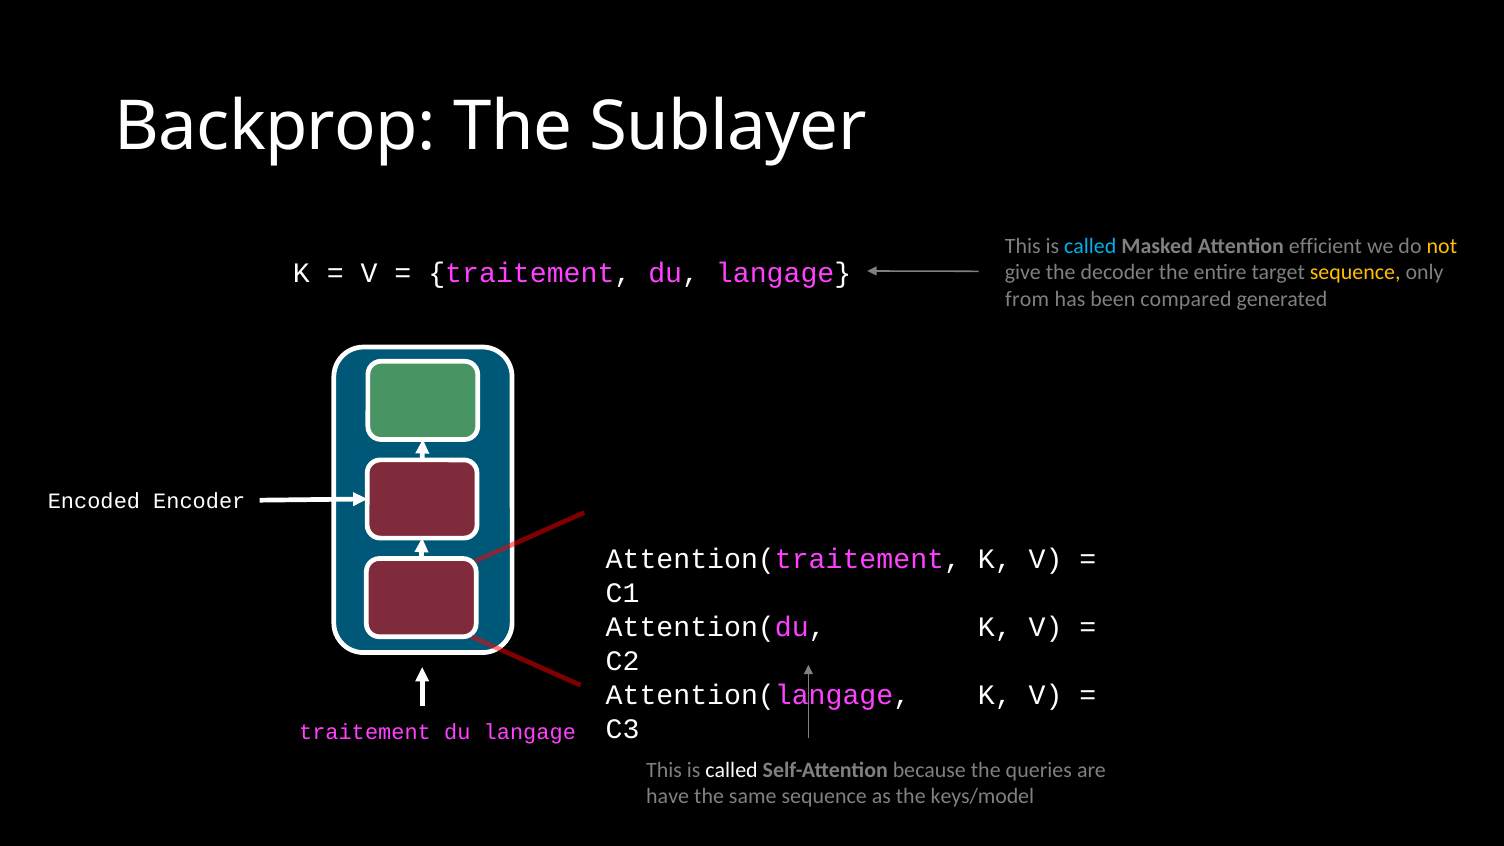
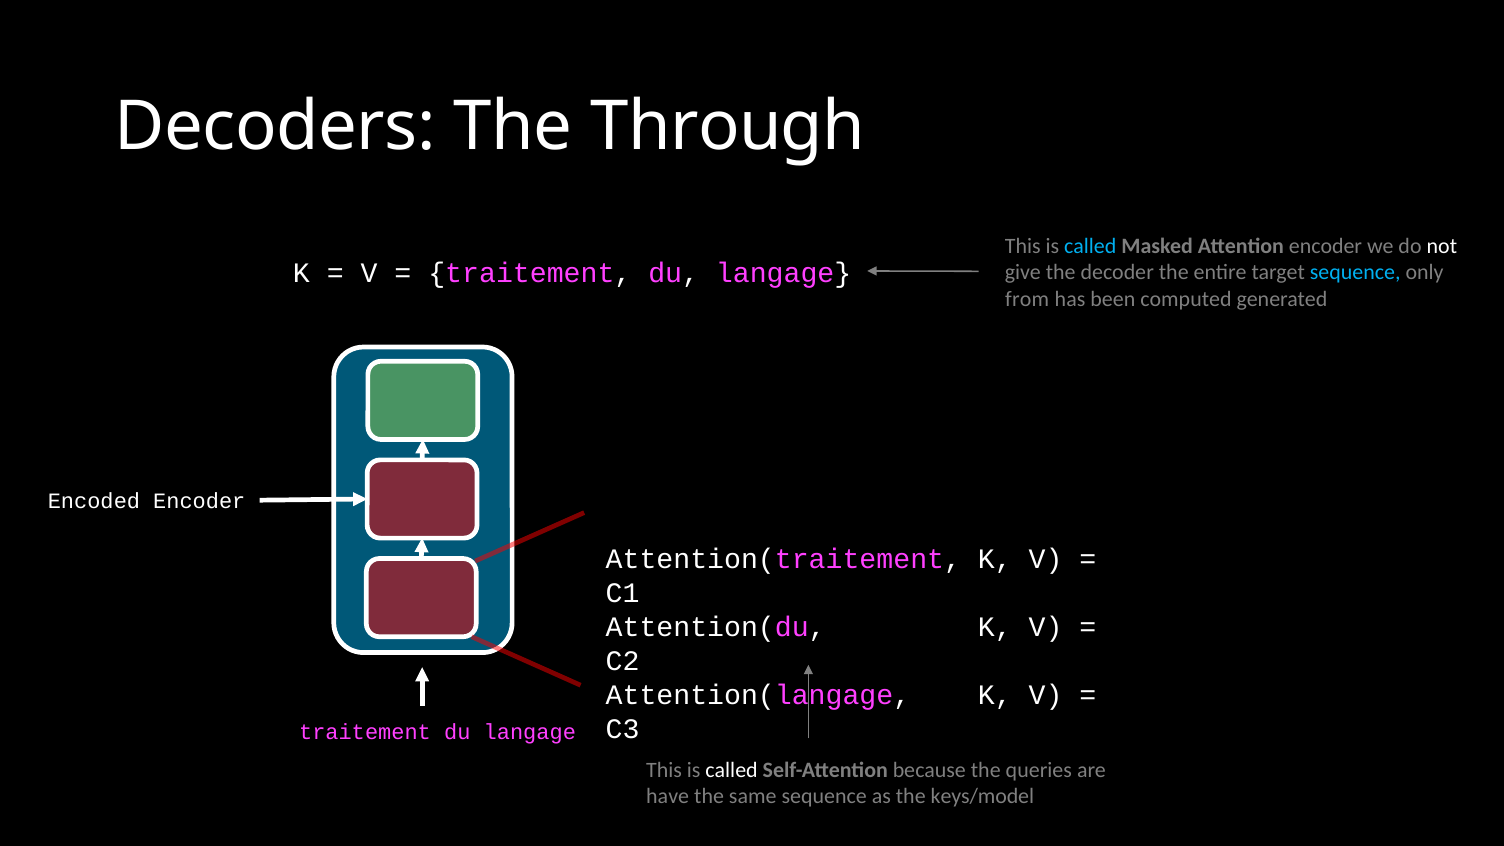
Backprop: Backprop -> Decoders (275, 126)
Sublayer: Sublayer -> Through (728, 126)
Attention efficient: efficient -> encoder (1325, 246)
not colour: yellow -> white (1442, 246)
sequence colour: yellow -> light blue (1355, 273)
compared: compared -> computed (1186, 299)
